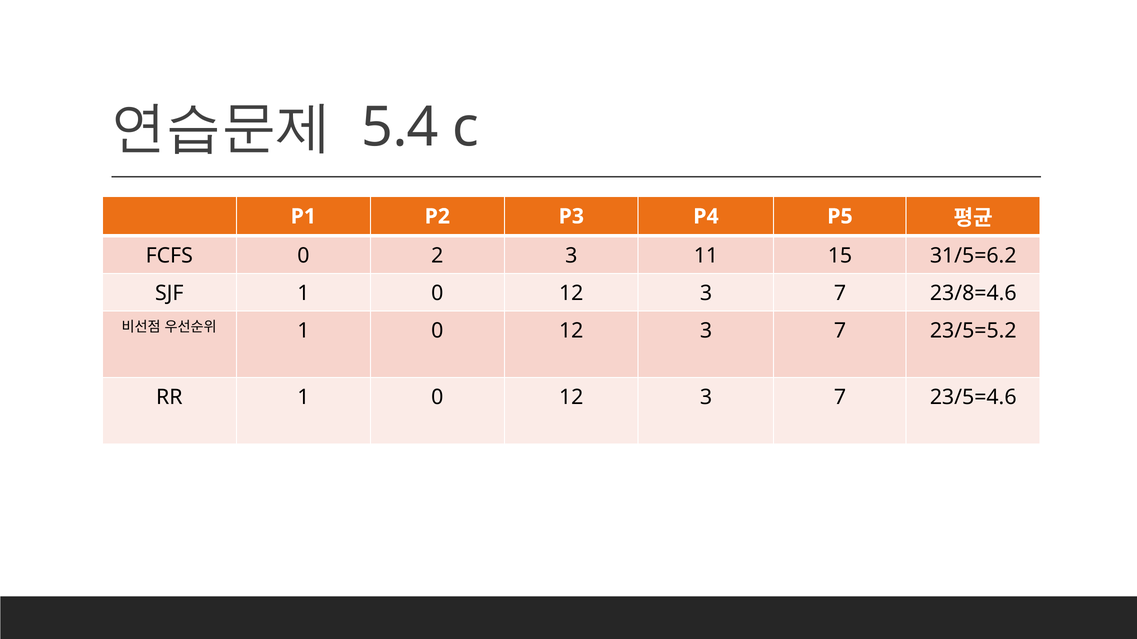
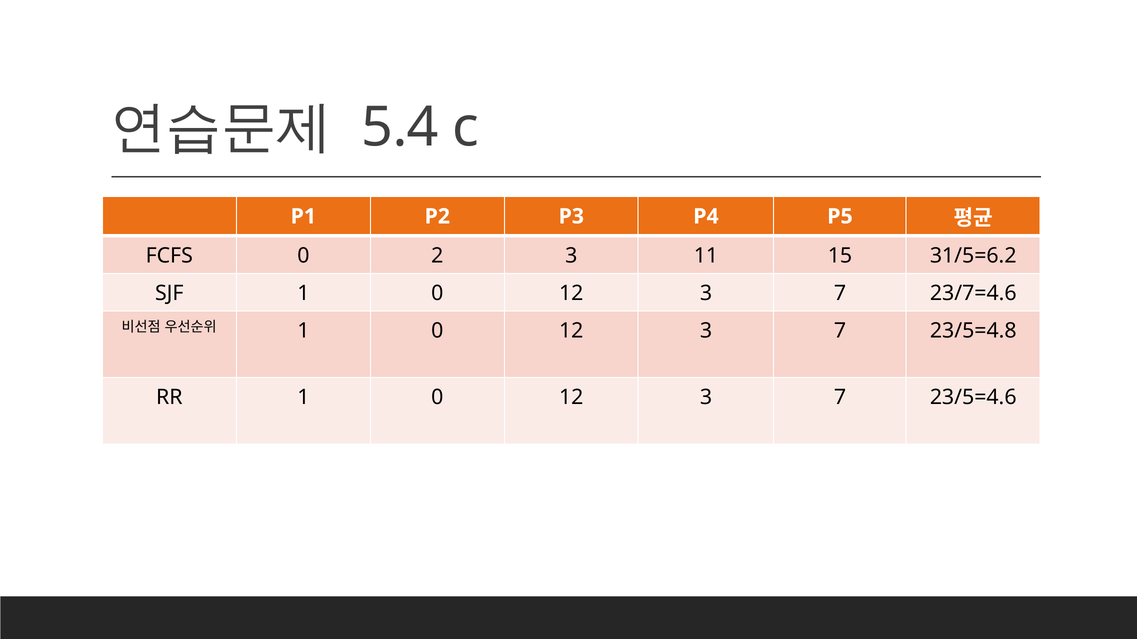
23/8=4.6: 23/8=4.6 -> 23/7=4.6 (973, 294)
23/5=5.2: 23/5=5.2 -> 23/5=4.8 (973, 331)
